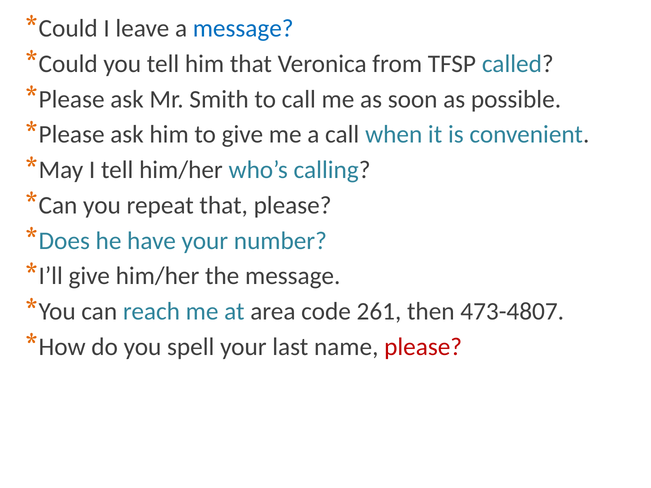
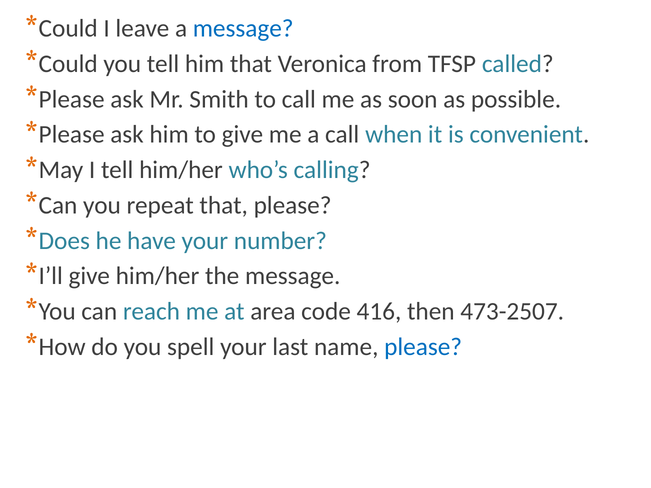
261: 261 -> 416 (379, 312)
473-4807: 473-4807 -> 473-2507 (512, 312)
please colour: red -> blue (423, 347)
